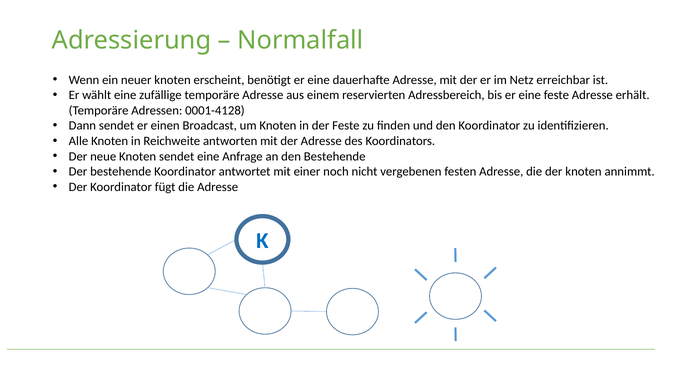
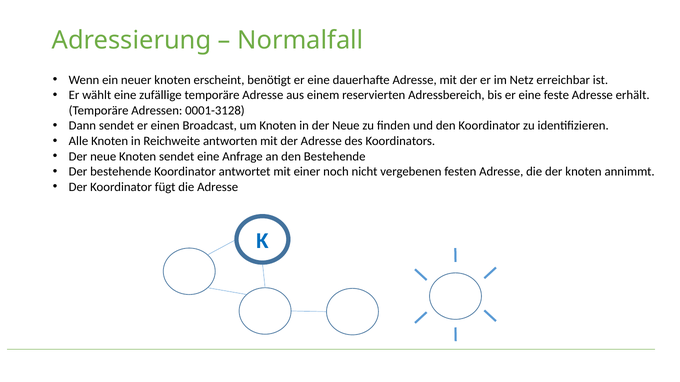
0001-4128: 0001-4128 -> 0001-3128 (215, 111)
in der Feste: Feste -> Neue (346, 126)
